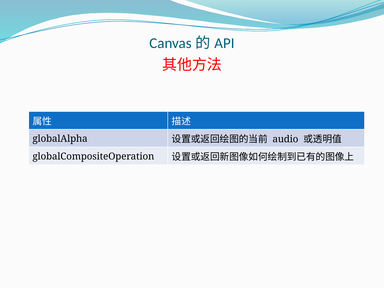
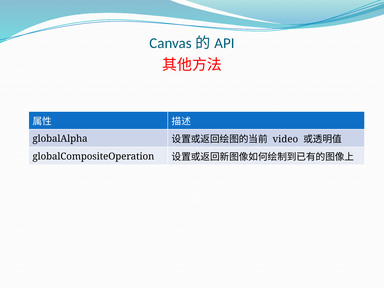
audio: audio -> video (285, 139)
